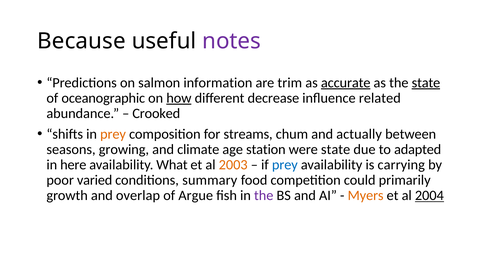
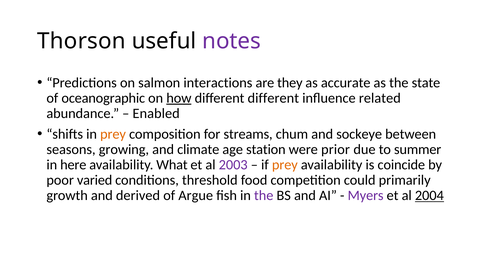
Because: Because -> Thorson (82, 41)
information: information -> interactions (218, 83)
trim: trim -> they (290, 83)
accurate underline: present -> none (346, 83)
state underline: present -> none (426, 83)
different decrease: decrease -> different (273, 98)
Crooked: Crooked -> Enabled (156, 113)
actually: actually -> sockeye (359, 134)
were state: state -> prior (336, 149)
adapted: adapted -> summer (418, 149)
2003 colour: orange -> purple (233, 165)
prey colour: blue -> orange (285, 165)
carrying: carrying -> coincide (401, 165)
summary: summary -> threshold (210, 180)
overlap: overlap -> derived (138, 196)
Myers colour: orange -> purple (366, 196)
